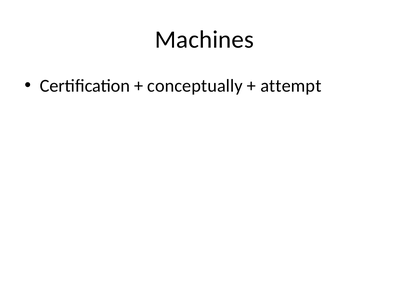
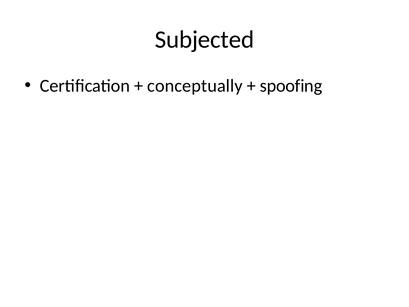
Machines: Machines -> Subjected (204, 40)
attempt: attempt -> spoofing (291, 86)
